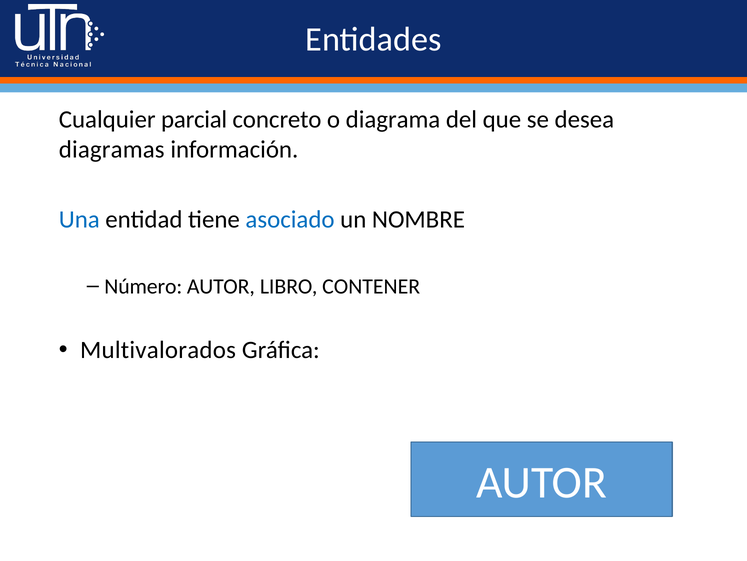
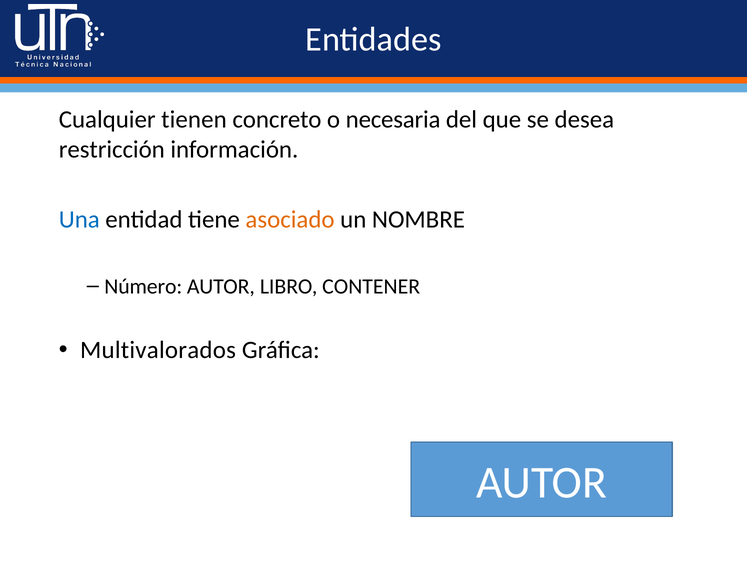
parcial: parcial -> tienen (194, 119)
diagrama: diagrama -> necesaria (393, 119)
diagramas: diagramas -> restricción (112, 149)
asociado colour: blue -> orange (290, 219)
